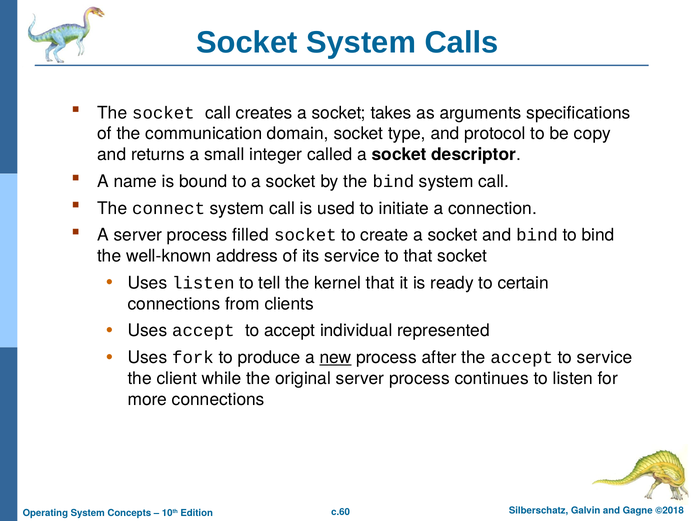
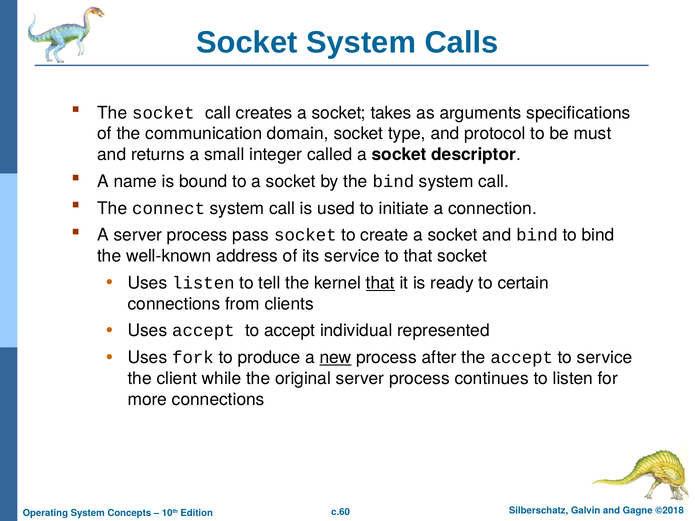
copy: copy -> must (593, 134)
filled: filled -> pass (251, 235)
that underline: none -> present (380, 283)
